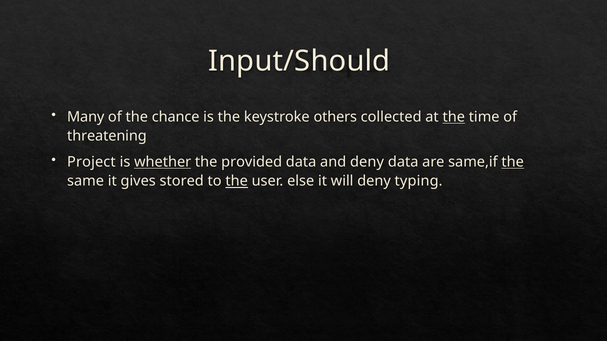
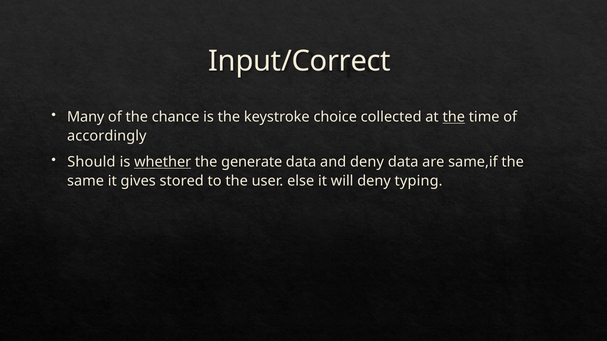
Input/Should: Input/Should -> Input/Correct (300, 61)
others: others -> choice (335, 117)
threatening: threatening -> accordingly (107, 136)
Project: Project -> Should (91, 162)
provided: provided -> generate (252, 162)
the underline: present -> none (513, 162)
the underline: present -> none (237, 181)
